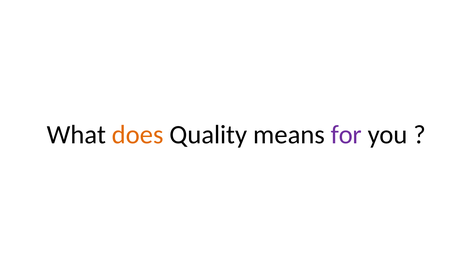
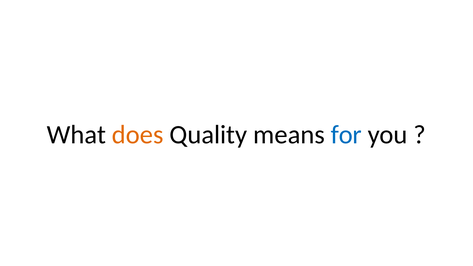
for colour: purple -> blue (346, 135)
